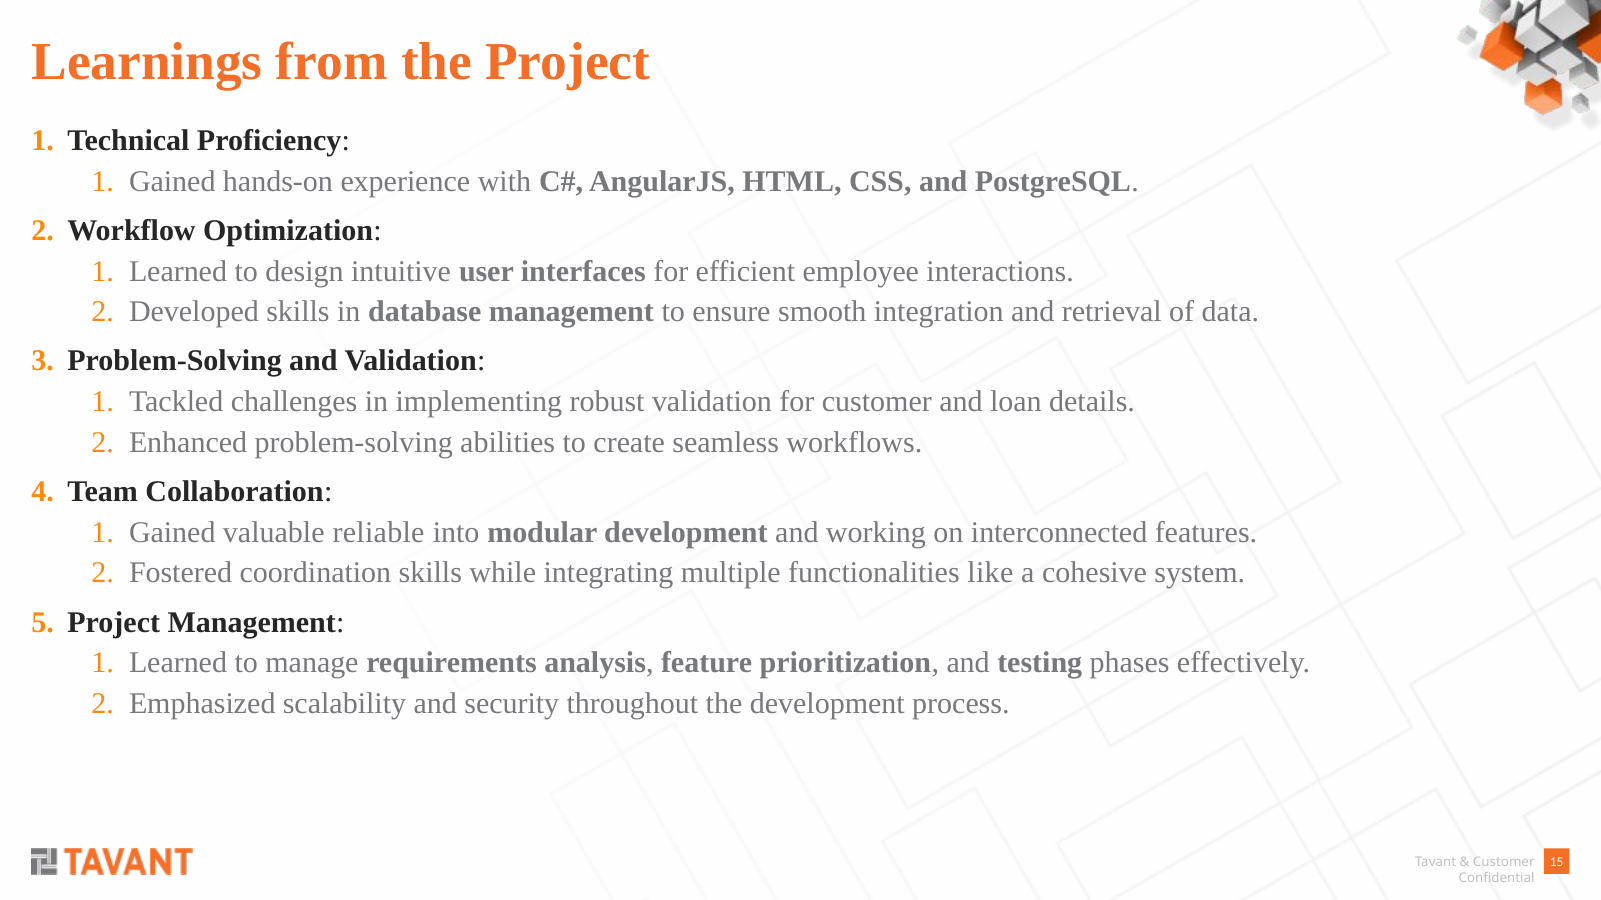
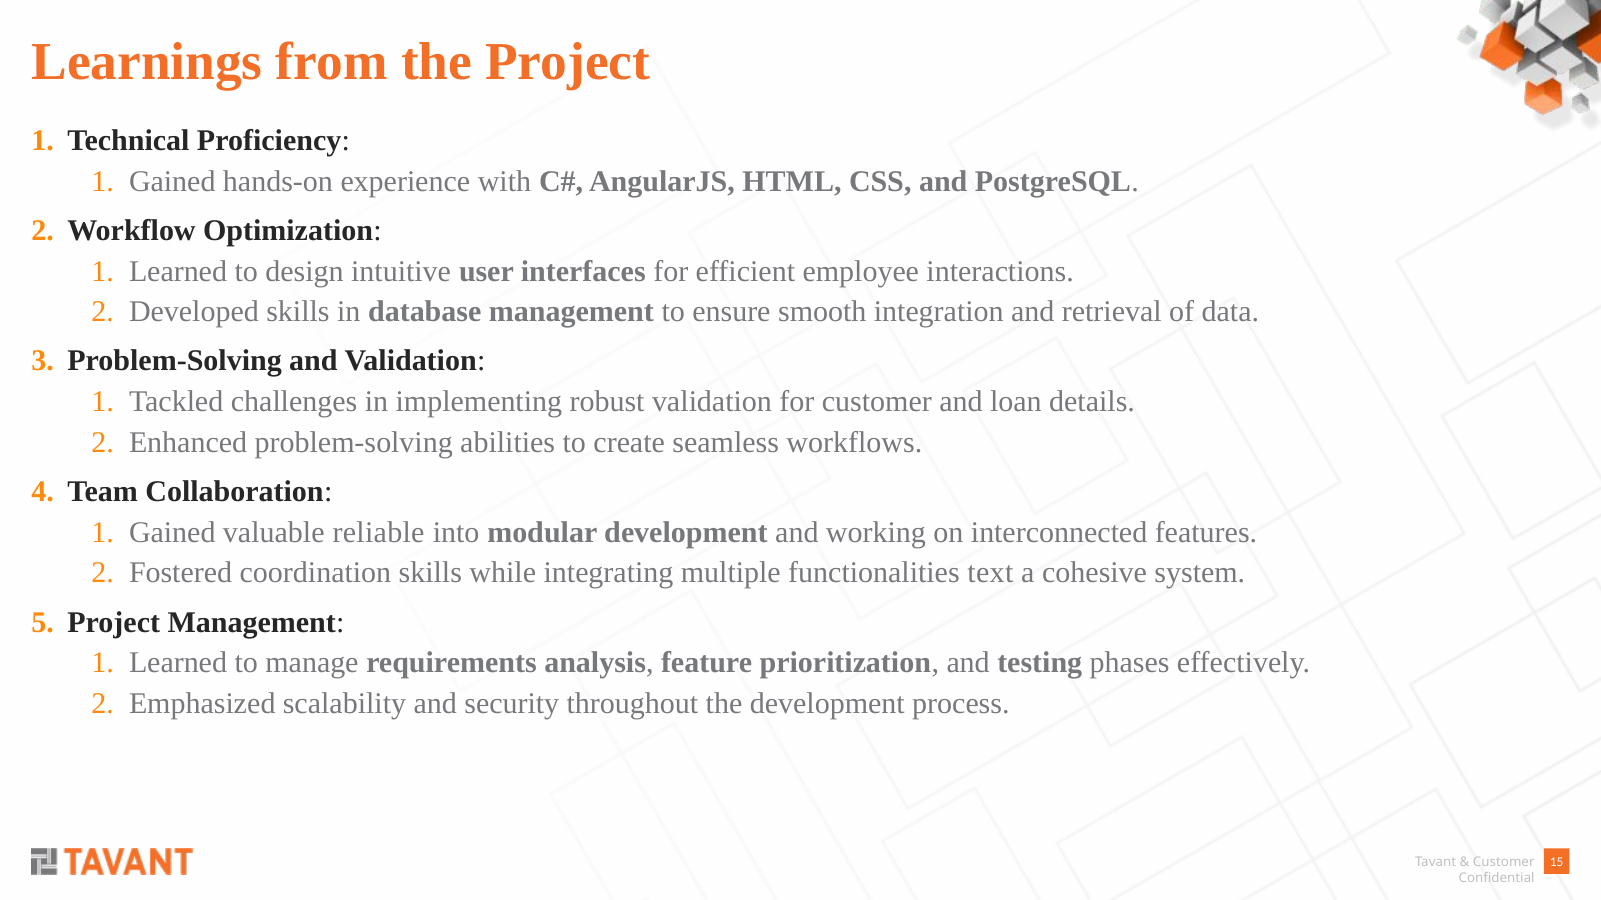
like: like -> text (990, 573)
